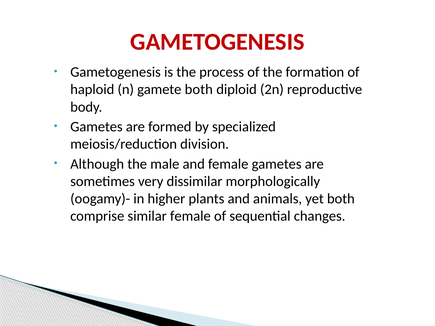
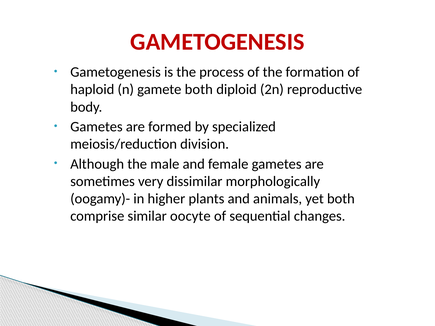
similar female: female -> oocyte (190, 216)
